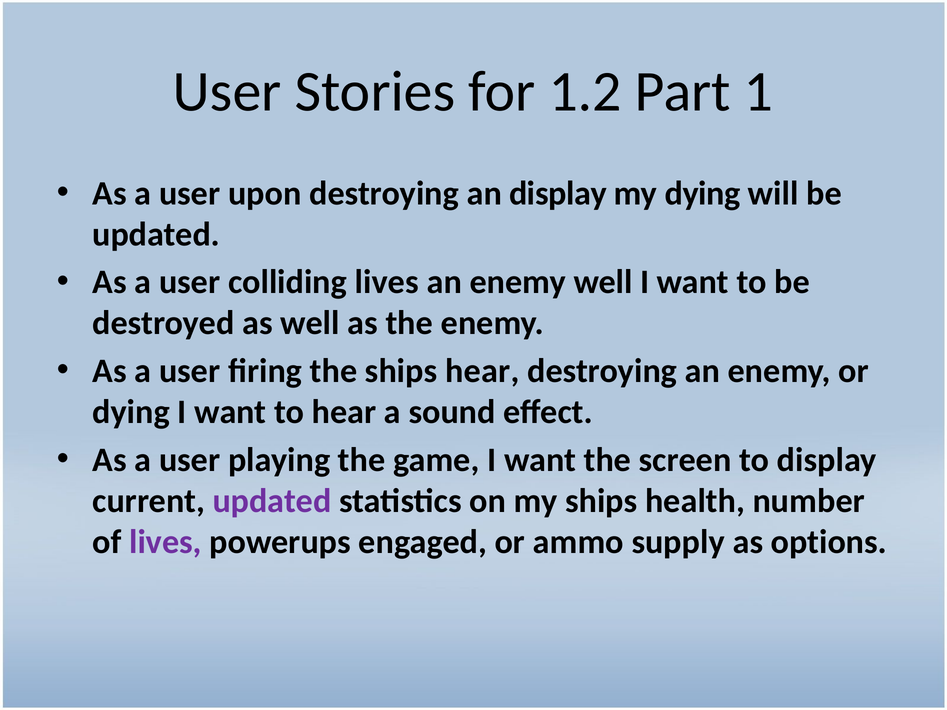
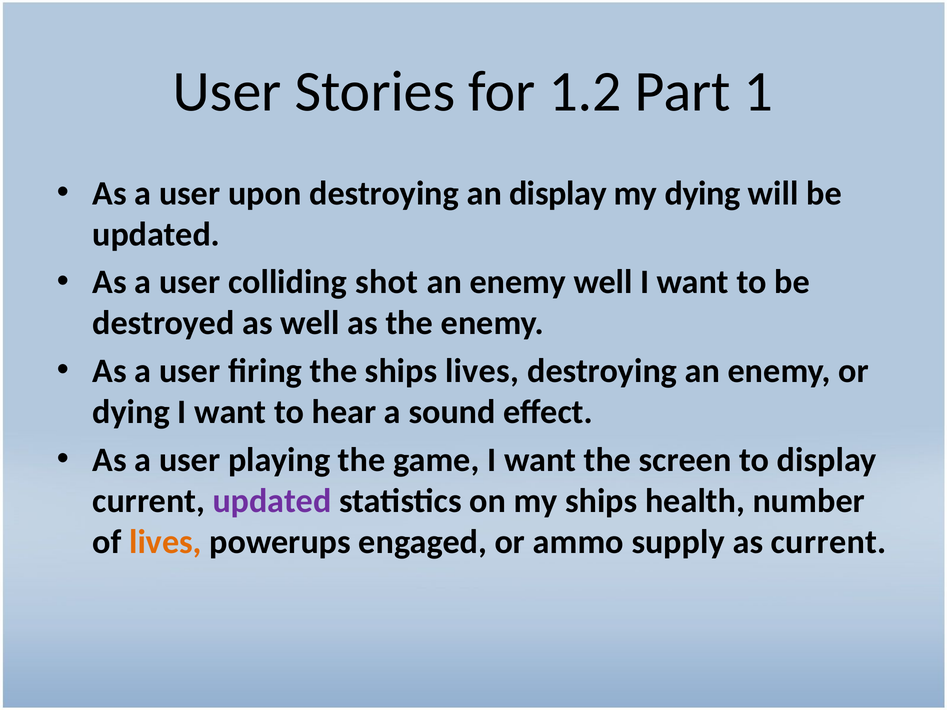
colliding lives: lives -> shot (387, 282)
ships hear: hear -> lives (482, 371)
lives colour: purple -> orange (165, 542)
as options: options -> current (829, 542)
